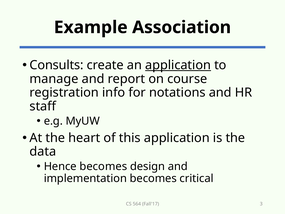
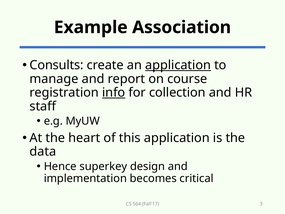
info underline: none -> present (114, 92)
notations: notations -> collection (177, 92)
Hence becomes: becomes -> superkey (103, 166)
